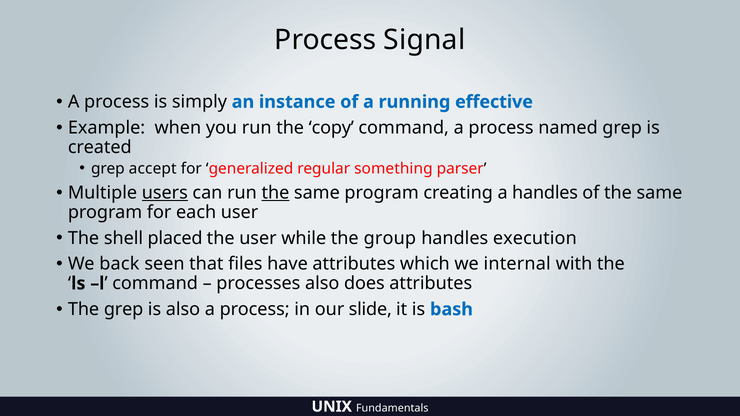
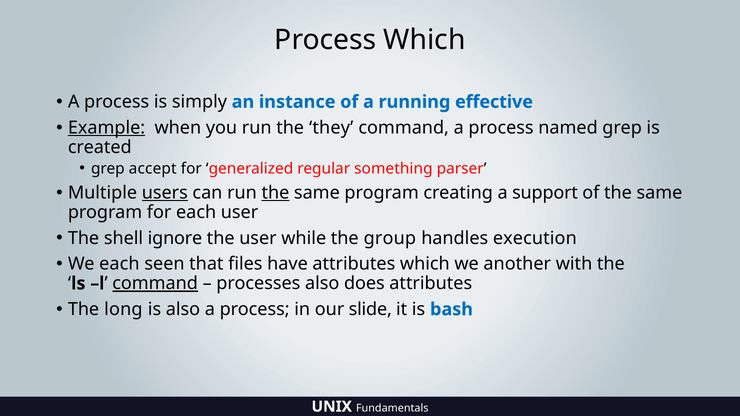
Process Signal: Signal -> Which (424, 40)
Example underline: none -> present (107, 128)
copy: copy -> they (331, 128)
a handles: handles -> support (545, 193)
placed: placed -> ignore (175, 238)
We back: back -> each (119, 264)
internal: internal -> another (517, 264)
command underline: none -> present (155, 284)
The grep: grep -> long (123, 309)
